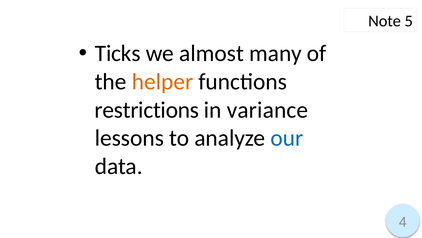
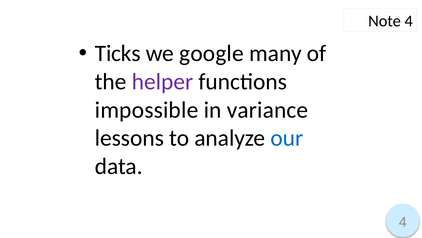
Note 5: 5 -> 4 (409, 21)
almost: almost -> google (211, 53)
helper colour: orange -> purple (163, 82)
restrictions: restrictions -> impossible (147, 110)
